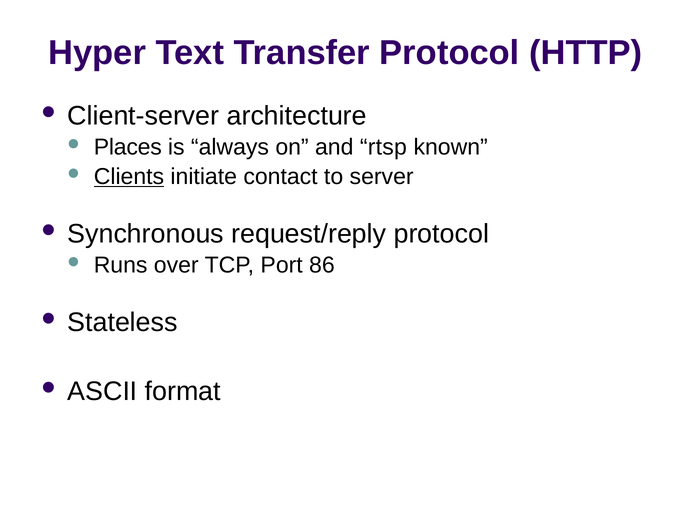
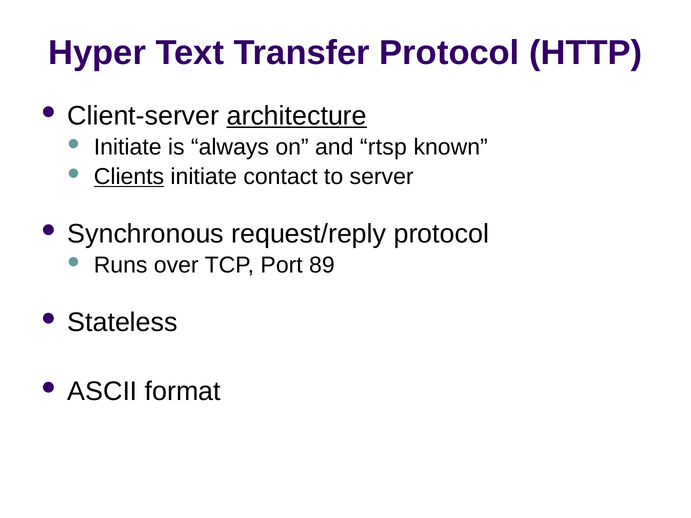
architecture underline: none -> present (297, 116)
Places: Places -> Initiate (128, 147)
86: 86 -> 89 (322, 265)
